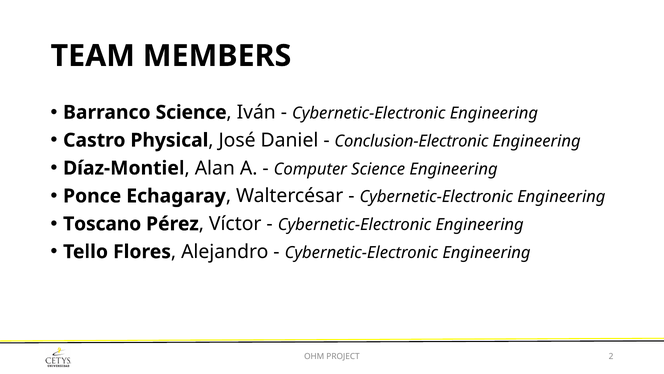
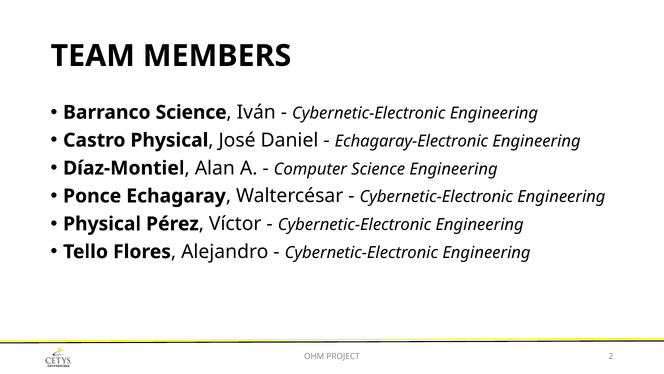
Conclusion-Electronic: Conclusion-Electronic -> Echagaray-Electronic (411, 141)
Toscano: Toscano -> Physical (102, 224)
